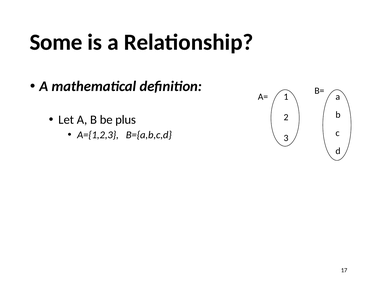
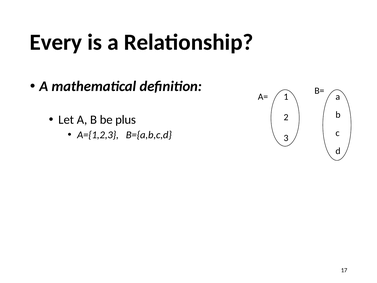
Some: Some -> Every (56, 42)
